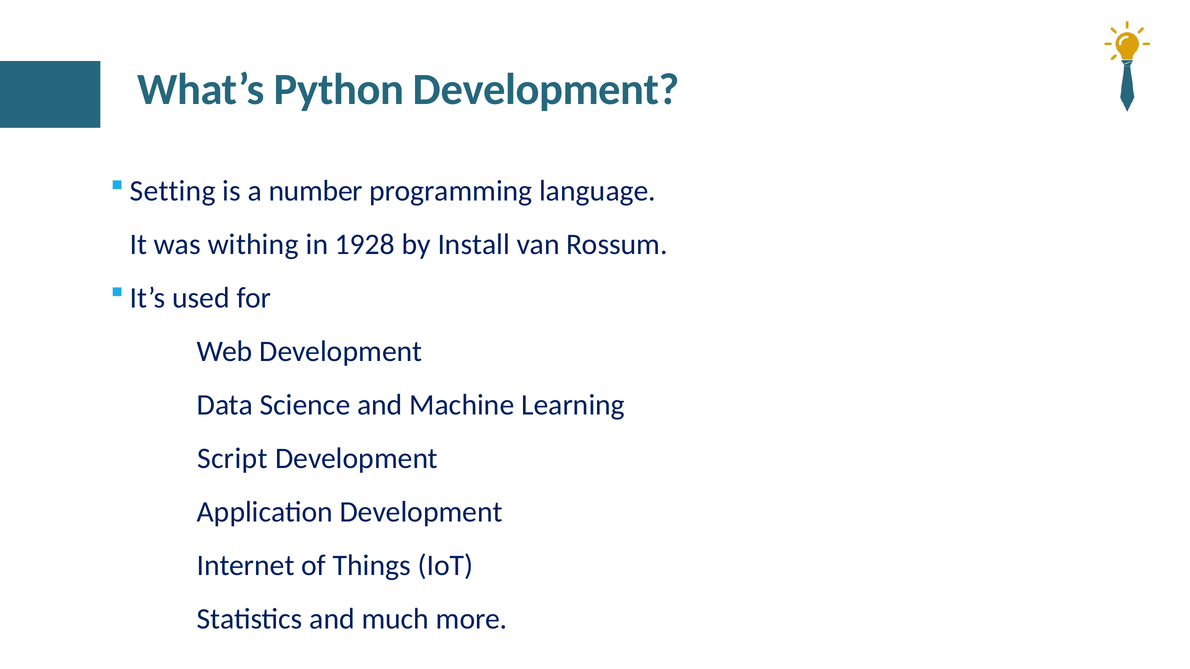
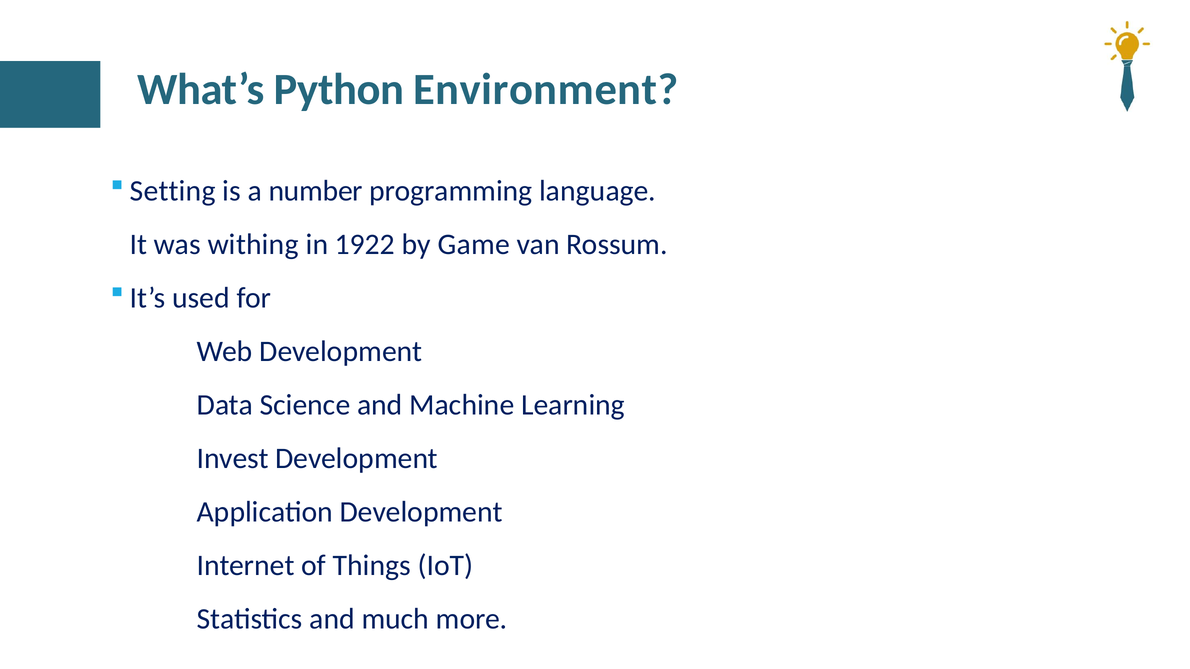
Python Development: Development -> Environment (546, 90)
1928: 1928 -> 1922 (365, 244)
Install: Install -> Game (474, 244)
Script: Script -> Invest (233, 459)
